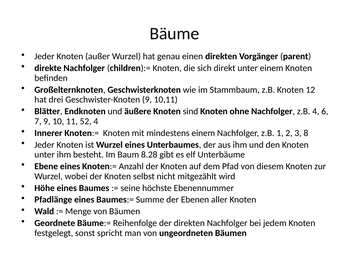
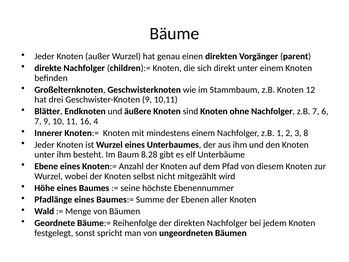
z.B 4: 4 -> 7 (316, 111)
52: 52 -> 16 (86, 121)
